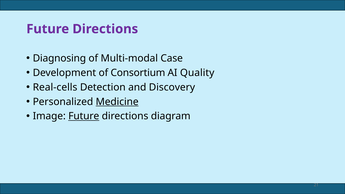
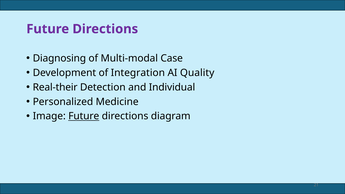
Consortium: Consortium -> Integration (138, 73)
Real-cells: Real-cells -> Real-their (55, 87)
Discovery: Discovery -> Individual (172, 87)
Medicine underline: present -> none (117, 102)
